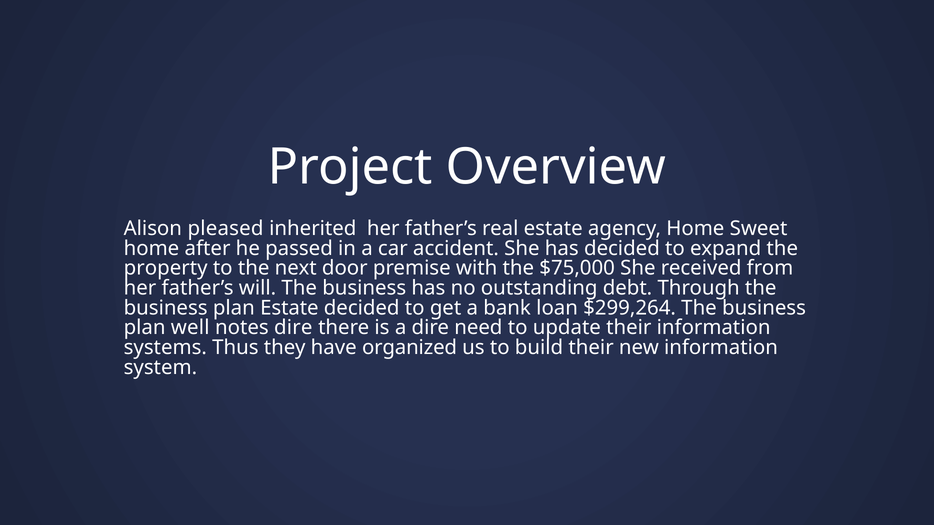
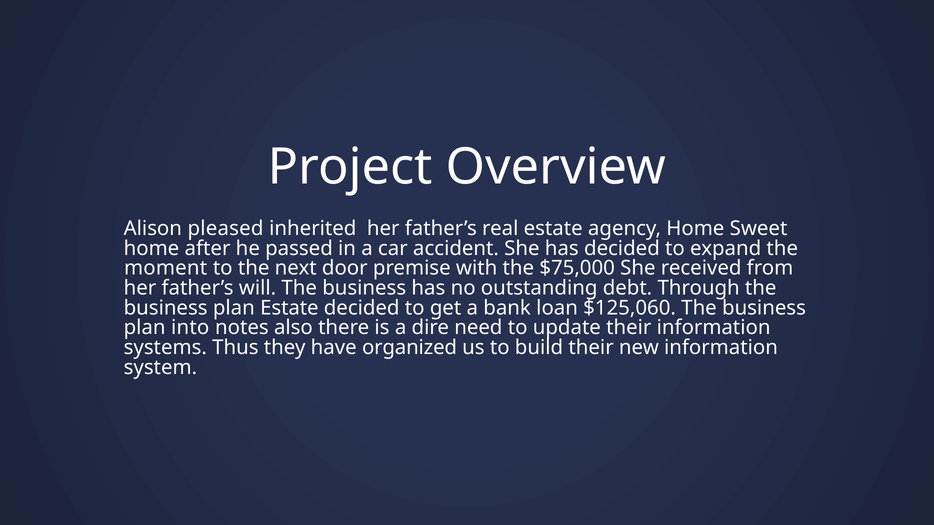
property: property -> moment (166, 268)
$299,264: $299,264 -> $125,060 (630, 308)
well: well -> into (190, 328)
notes dire: dire -> also (293, 328)
